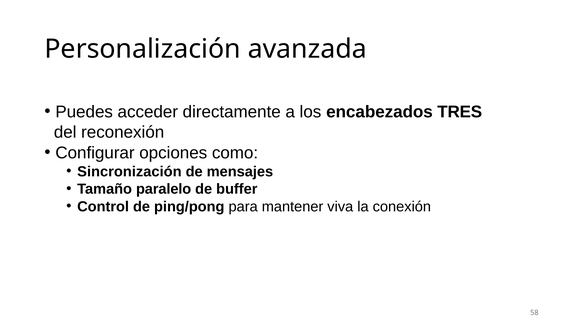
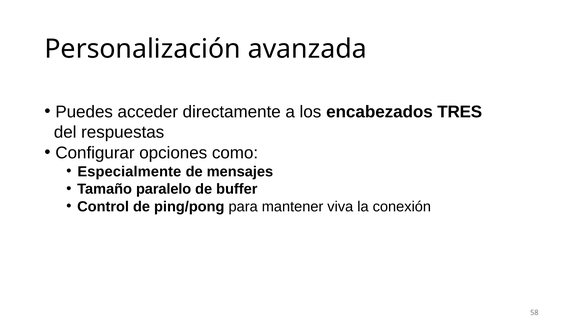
reconexión: reconexión -> respuestas (123, 132)
Sincronización: Sincronización -> Especialmente (129, 172)
